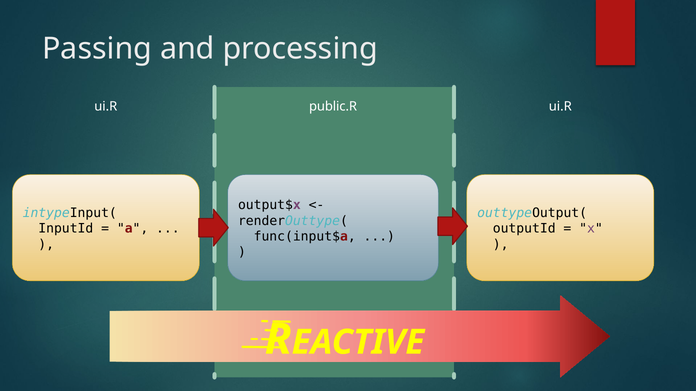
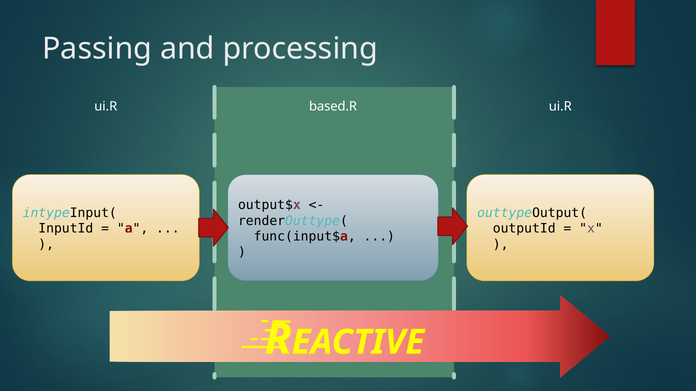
public.R: public.R -> based.R (333, 107)
